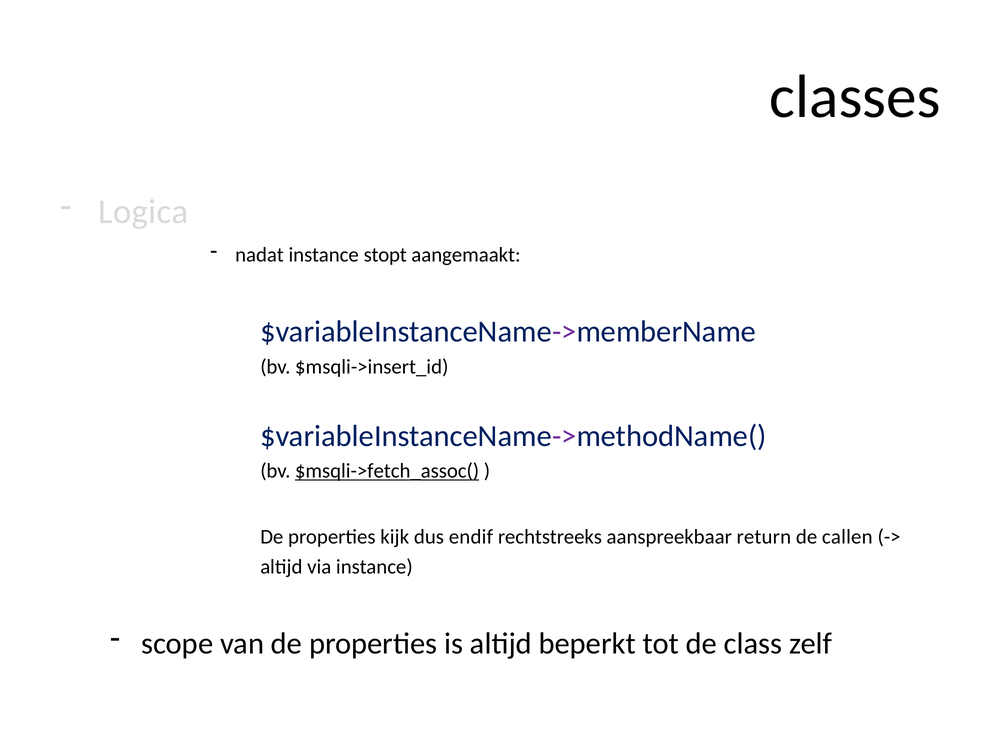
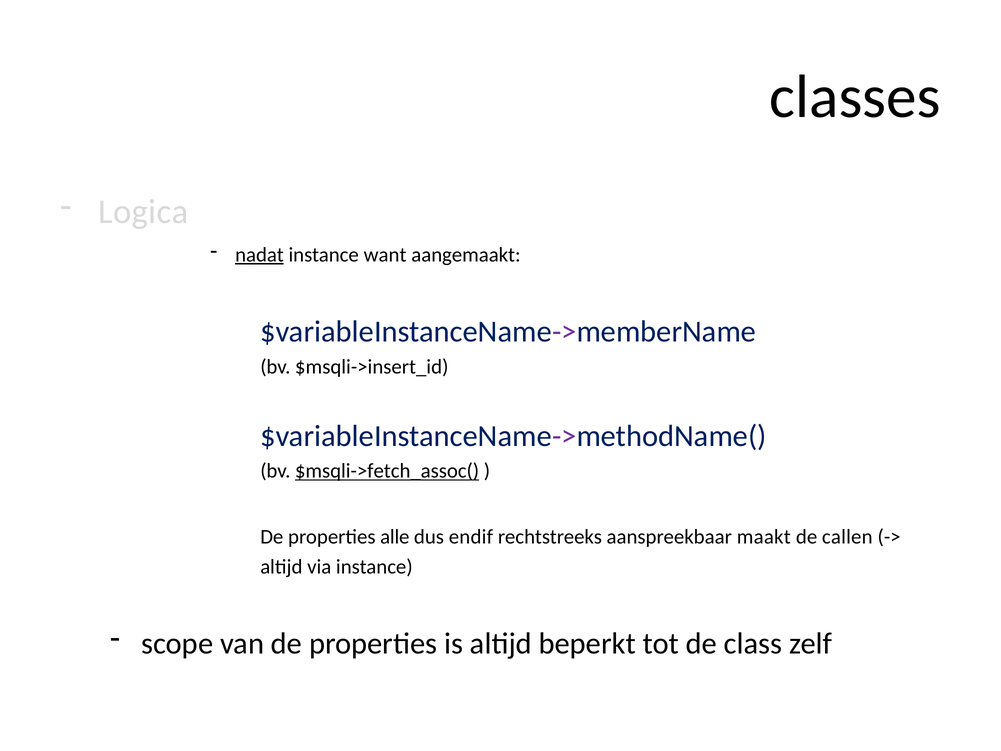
nadat underline: none -> present (259, 255)
stopt: stopt -> want (385, 255)
kijk: kijk -> alle (395, 537)
return: return -> maakt (764, 537)
